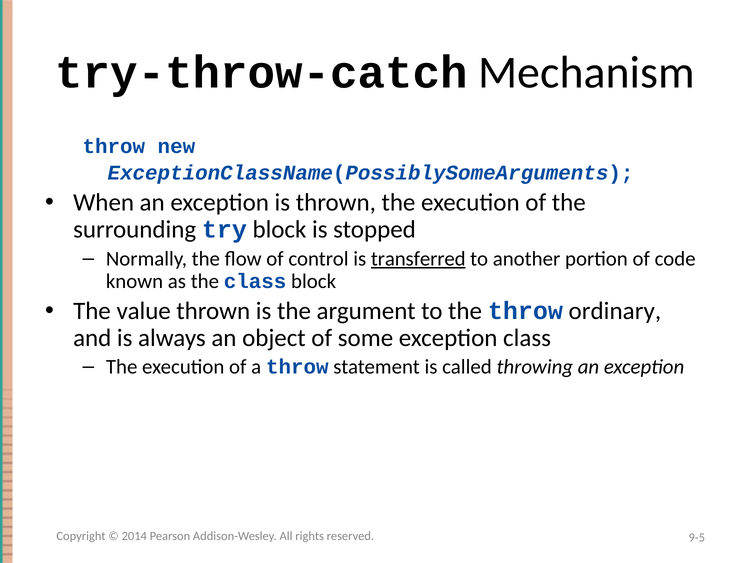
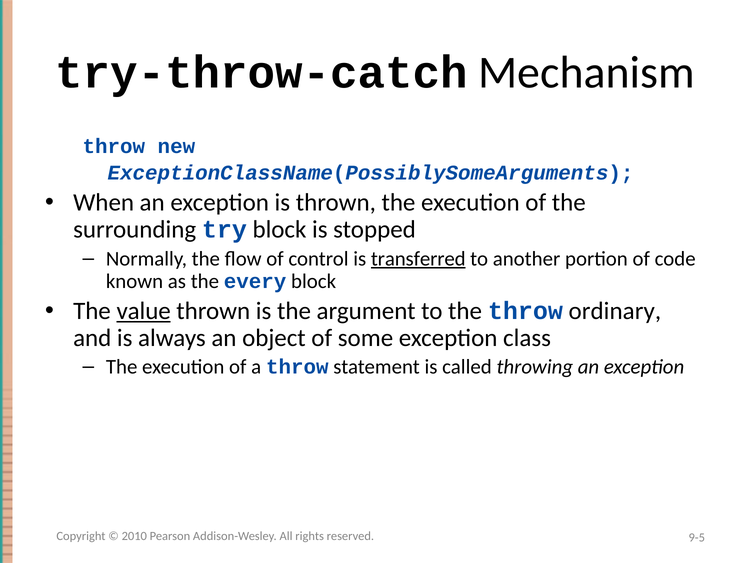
the class: class -> every (255, 281)
value underline: none -> present (144, 311)
2014: 2014 -> 2010 (134, 536)
